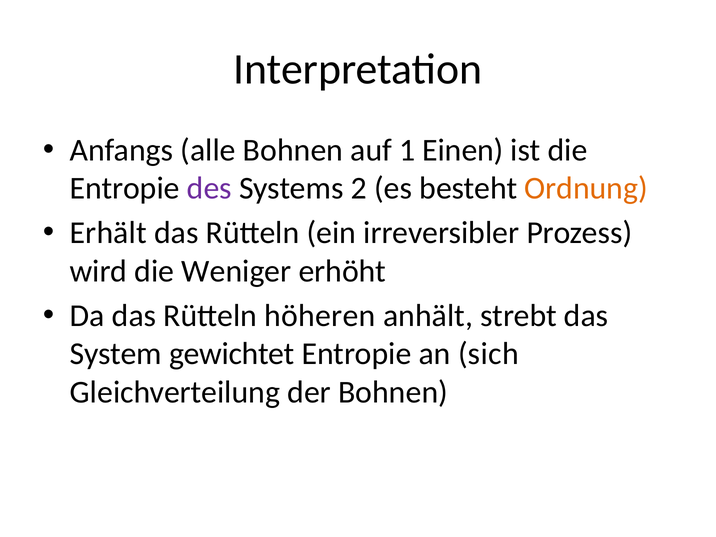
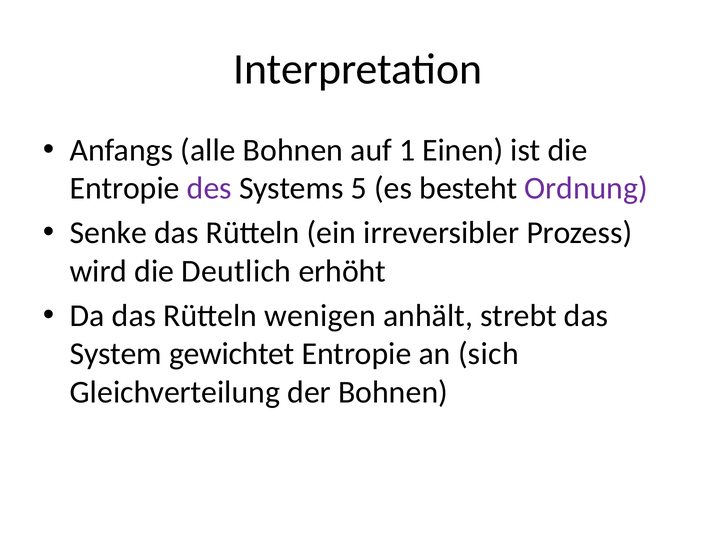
2: 2 -> 5 (359, 188)
Ordnung colour: orange -> purple (586, 188)
Erhält: Erhält -> Senke (108, 233)
Weniger: Weniger -> Deutlich (236, 271)
höheren: höheren -> wenigen (320, 316)
